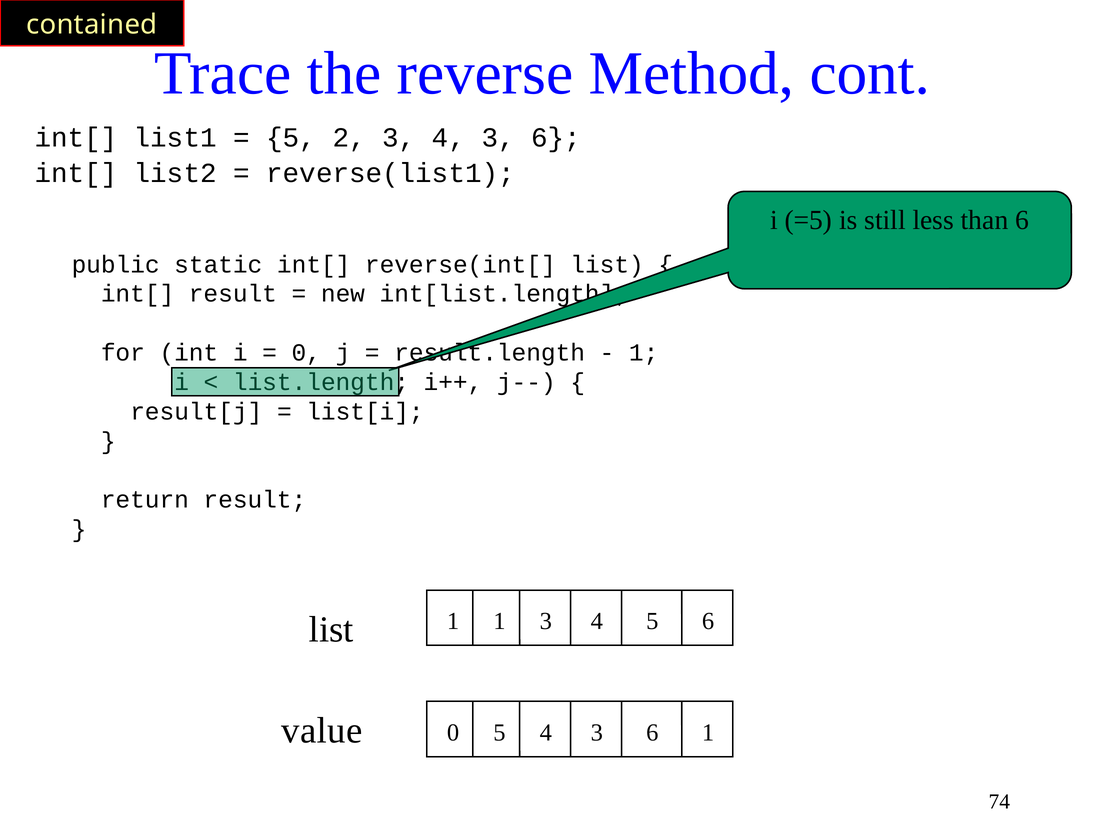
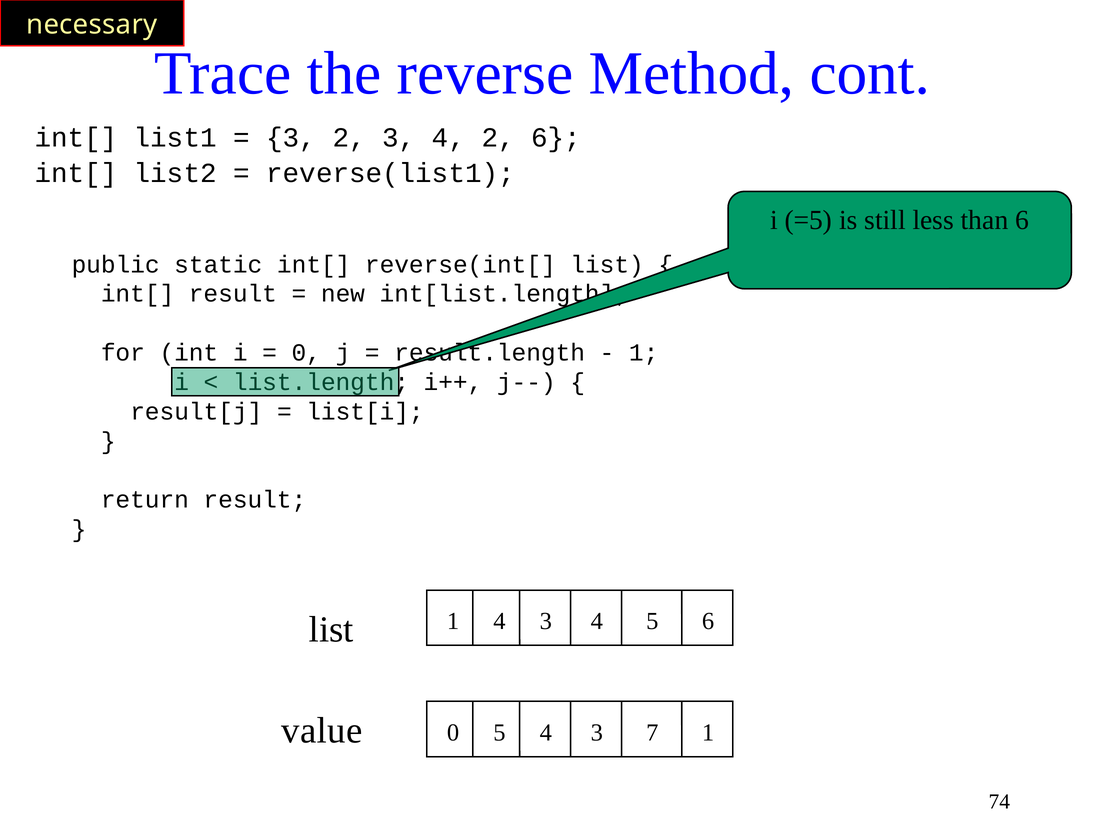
contained: contained -> necessary (92, 25)
5: 5 -> 3 (291, 138)
3 4 3: 3 -> 2 (498, 138)
1 1: 1 -> 4 (499, 621)
5 4 3 6: 6 -> 7 (652, 733)
